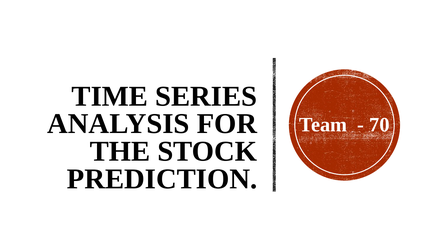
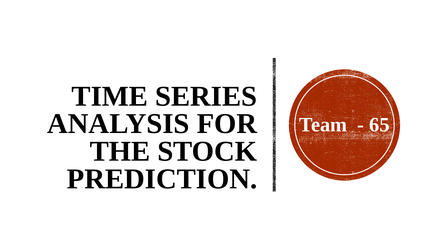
70: 70 -> 65 (379, 125)
